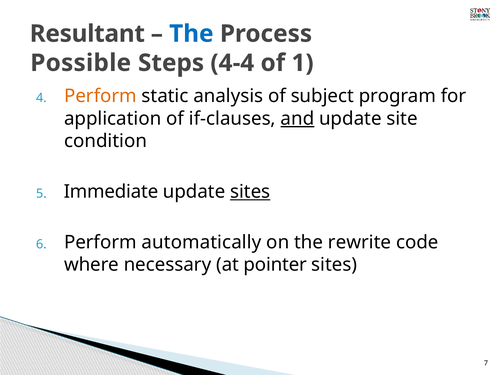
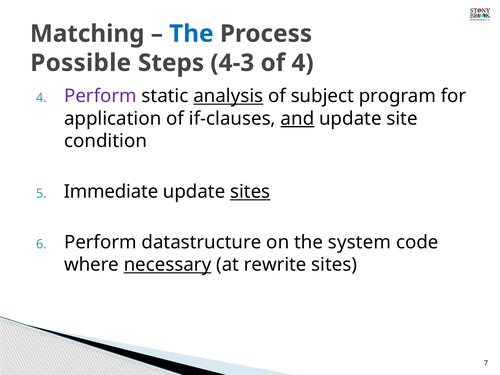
Resultant: Resultant -> Matching (87, 34)
4-4: 4-4 -> 4-3 (232, 63)
of 1: 1 -> 4 (303, 63)
Perform colour: orange -> purple (100, 96)
analysis underline: none -> present (228, 96)
automatically: automatically -> datastructure (202, 242)
rewrite: rewrite -> system (360, 242)
necessary underline: none -> present (168, 265)
pointer: pointer -> rewrite (275, 265)
